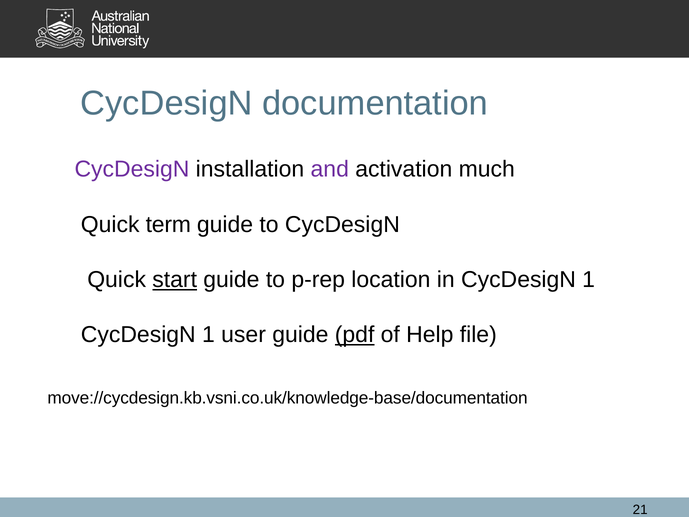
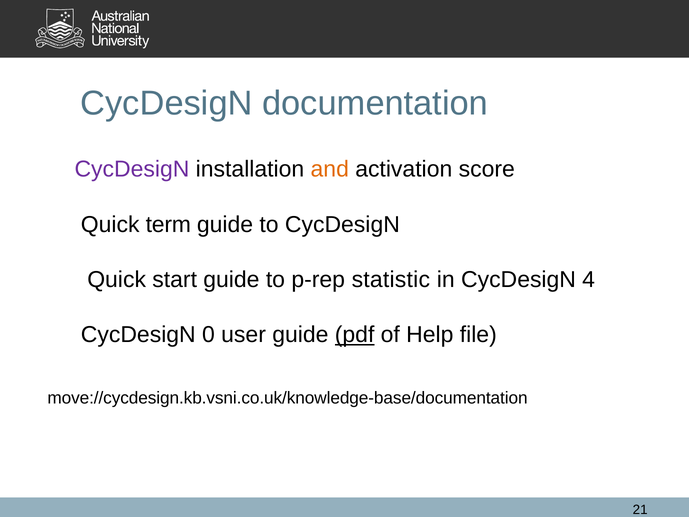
and colour: purple -> orange (330, 169)
much: much -> score (487, 169)
start underline: present -> none (175, 280)
location: location -> statistic (391, 280)
in CycDesigN 1: 1 -> 4 (589, 280)
1: 1 -> 0 (208, 335)
